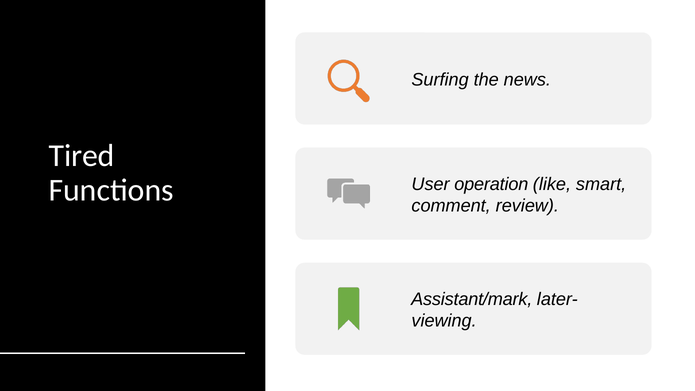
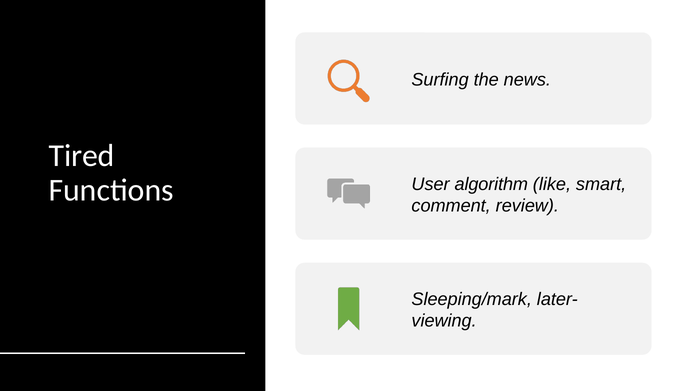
operation: operation -> algorithm (491, 184)
Assistant/mark: Assistant/mark -> Sleeping/mark (472, 299)
